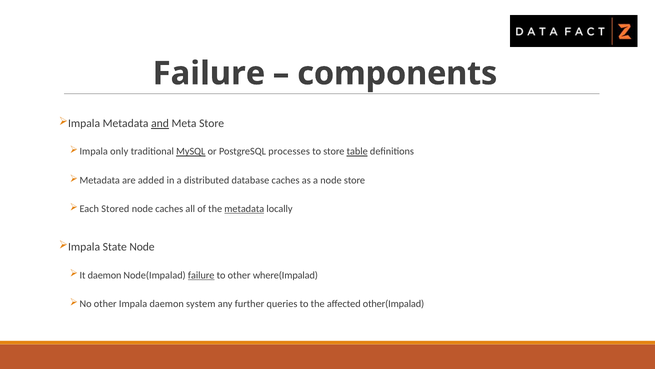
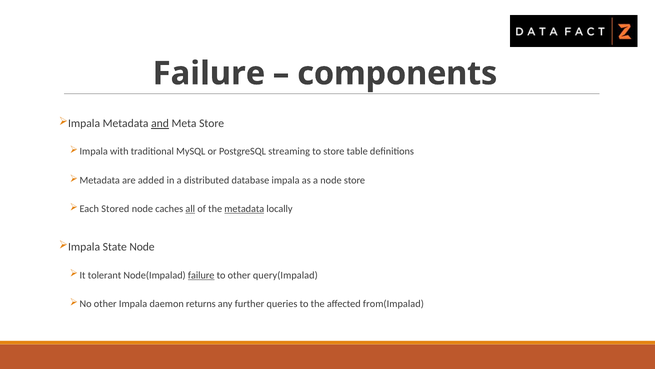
only: only -> with (119, 151)
MySQL underline: present -> none (191, 151)
processes: processes -> streaming (289, 151)
table underline: present -> none (357, 151)
database caches: caches -> impala (286, 180)
all underline: none -> present (190, 209)
daemon: daemon -> tolerant (105, 275)
where(Impalad: where(Impalad -> query(Impalad (285, 275)
system: system -> returns (201, 303)
other(Impalad: other(Impalad -> from(Impalad (393, 303)
